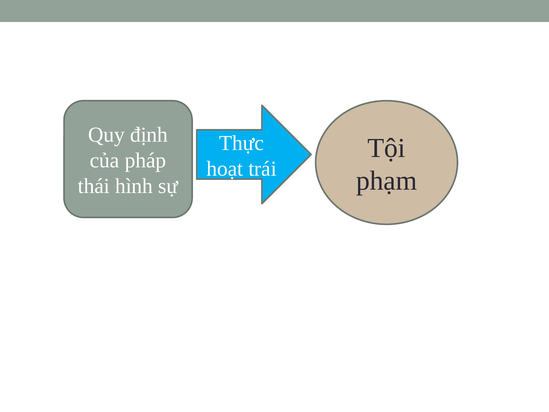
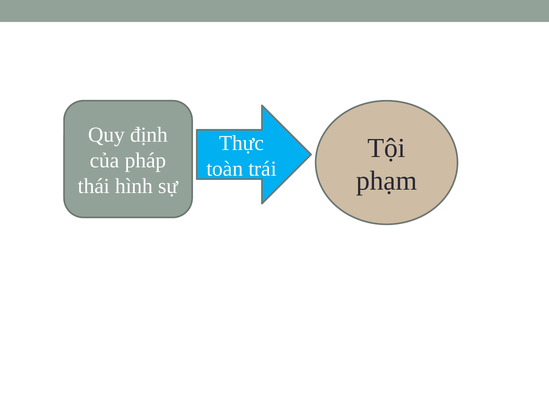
hoạt: hoạt -> toàn (225, 169)
